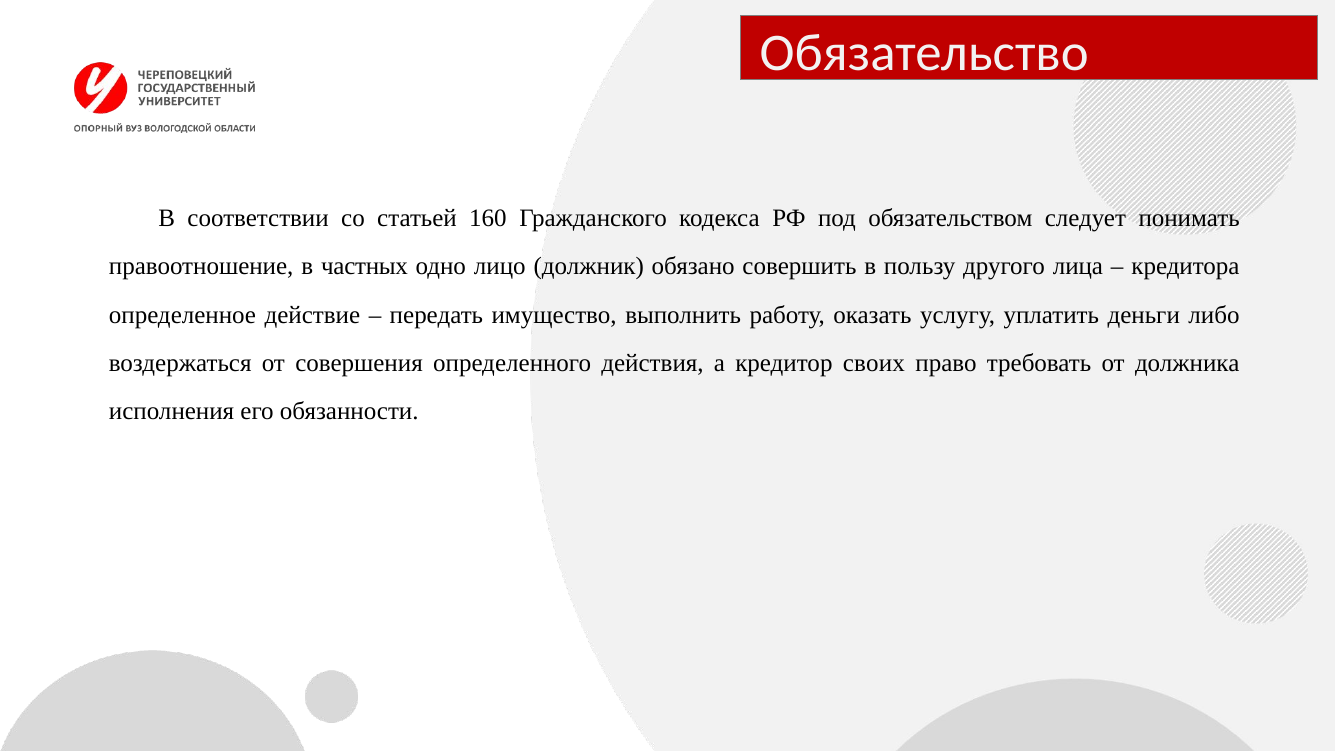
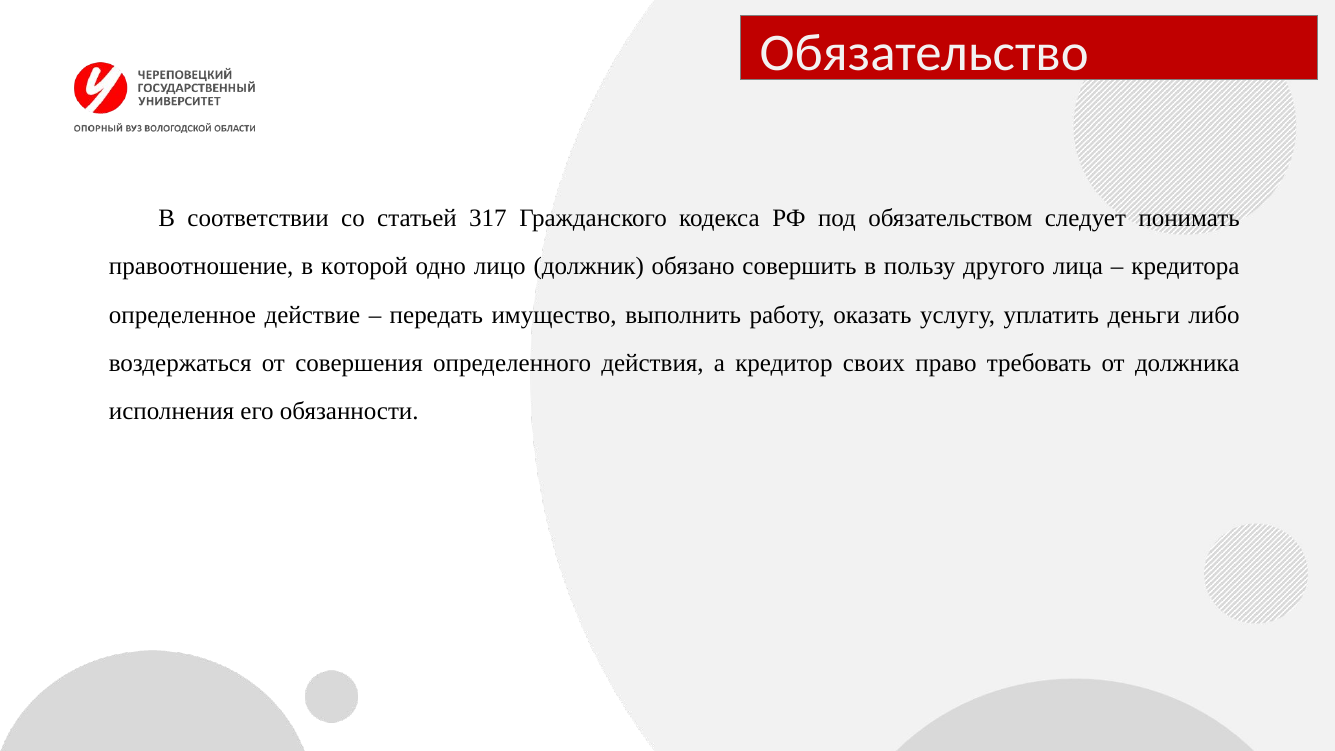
160: 160 -> 317 (488, 218)
частных: частных -> которой (364, 266)
